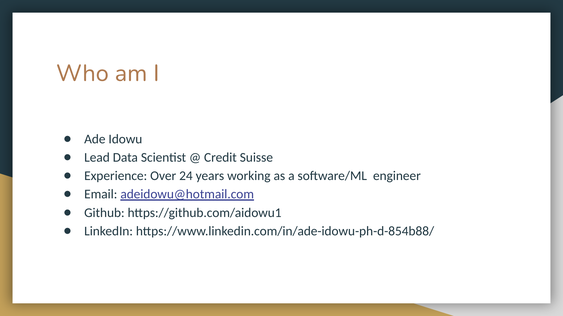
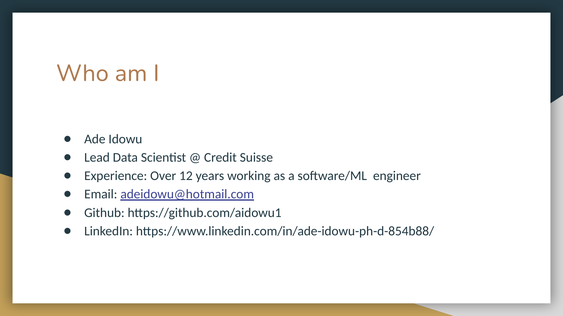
24: 24 -> 12 (186, 176)
